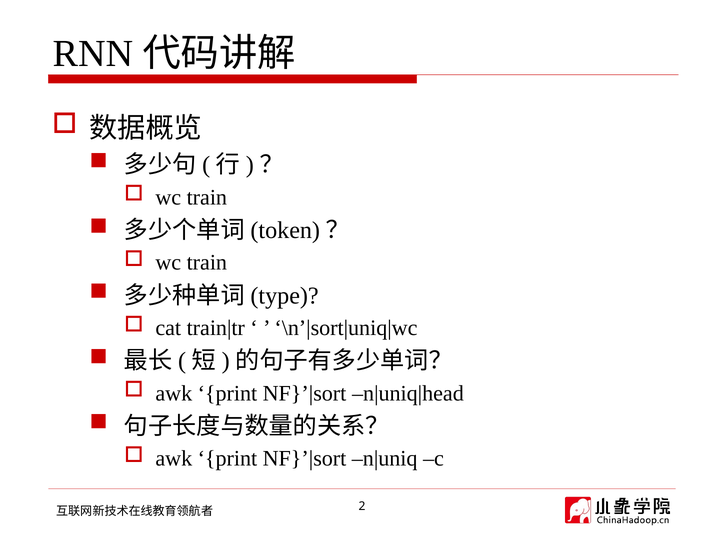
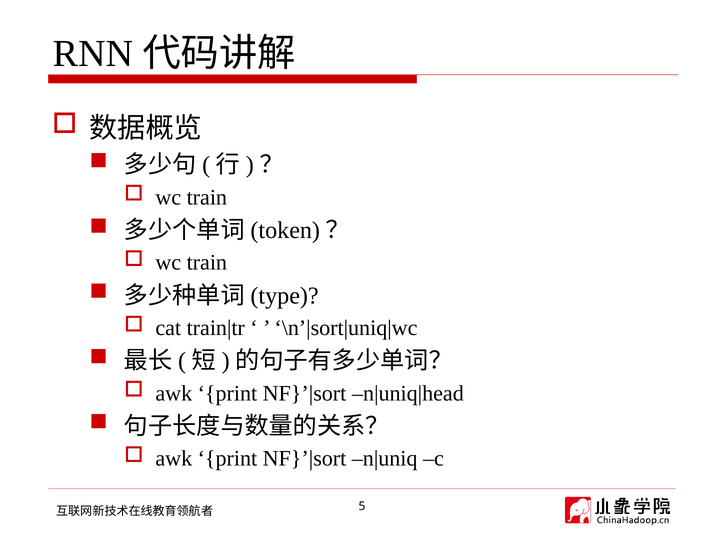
2: 2 -> 5 (362, 506)
